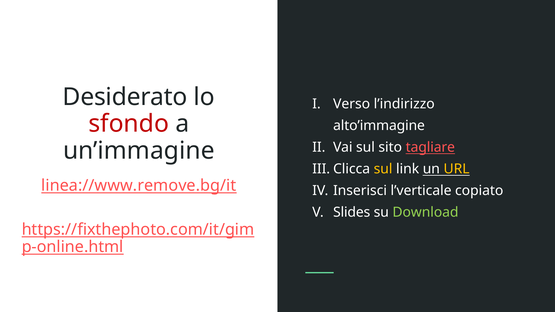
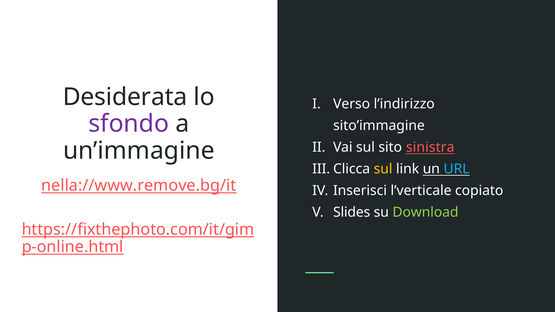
Desiderato: Desiderato -> Desiderata (125, 97)
sfondo colour: red -> purple (129, 124)
alto’immagine: alto’immagine -> sito’immagine (379, 126)
tagliare: tagliare -> sinistra (430, 147)
URL colour: yellow -> light blue (457, 169)
linea://www.remove.bg/it: linea://www.remove.bg/it -> nella://www.remove.bg/it (139, 186)
